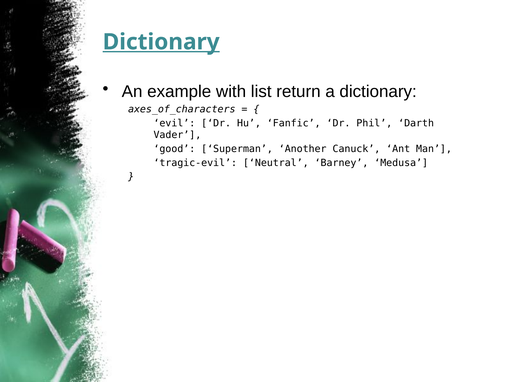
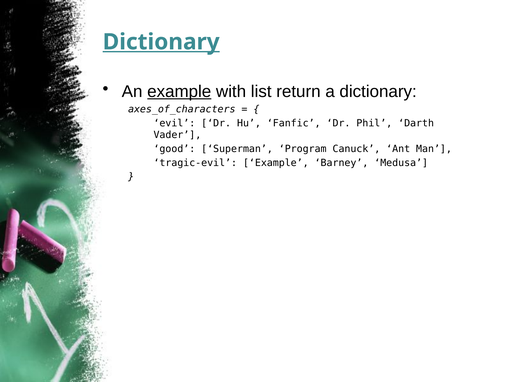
example underline: none -> present (179, 92)
Another: Another -> Program (303, 149)
tragic-evil Neutral: Neutral -> Example (276, 163)
